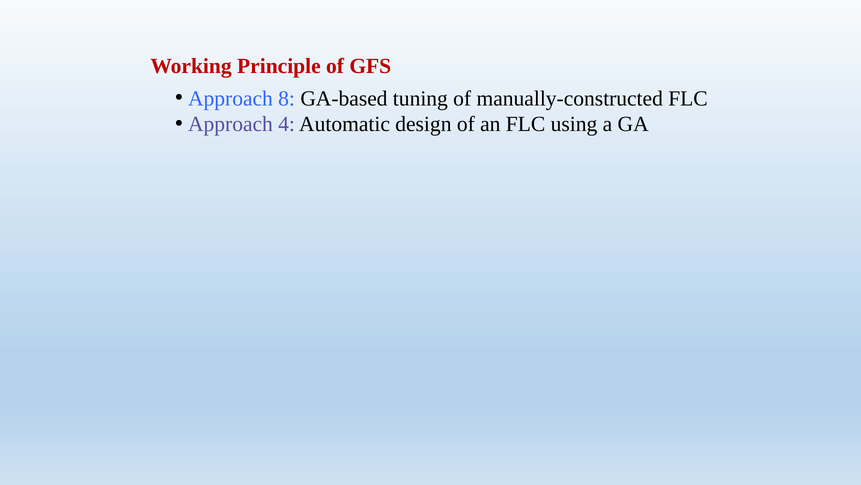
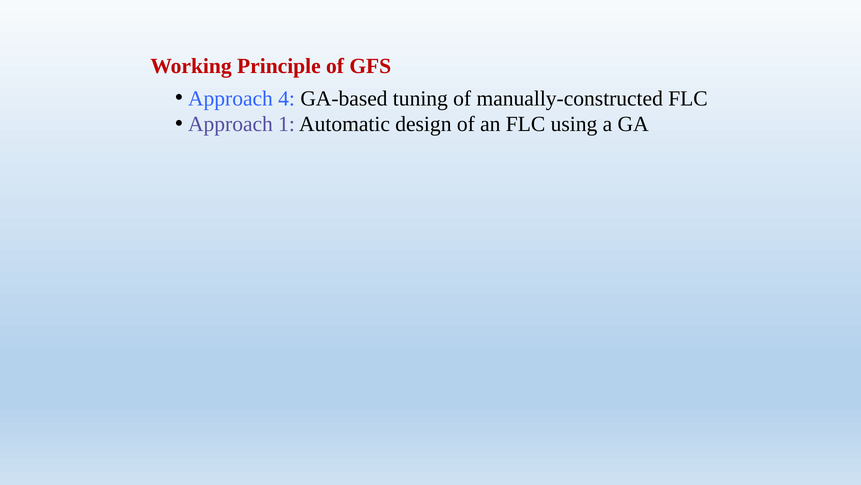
8: 8 -> 4 (287, 98)
4: 4 -> 1 (287, 124)
